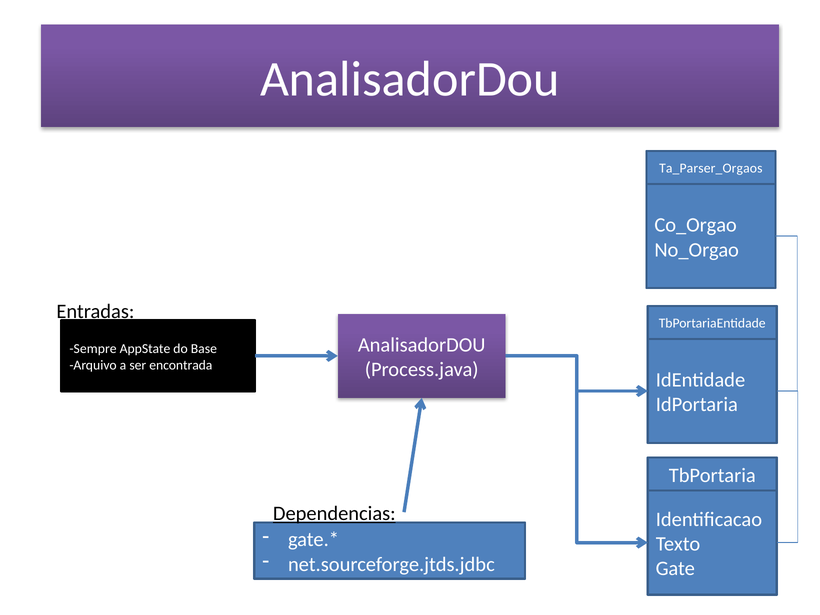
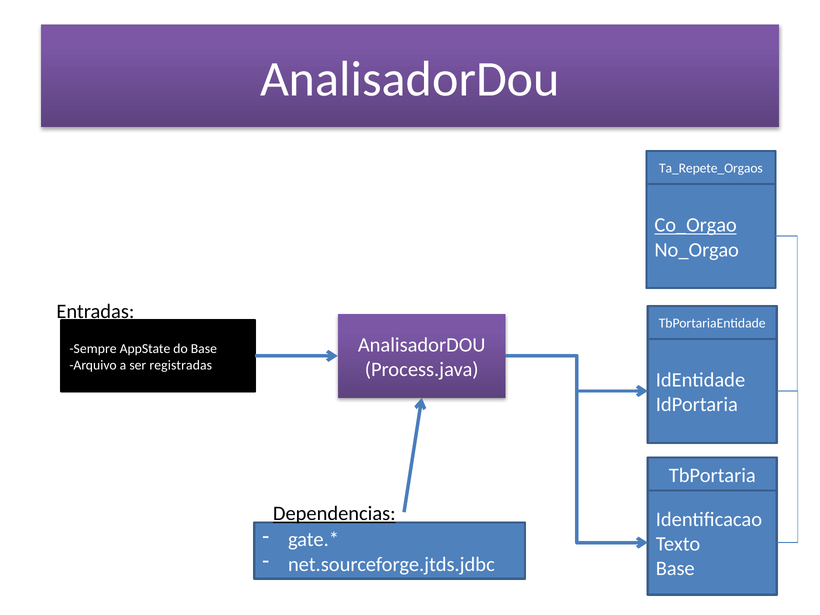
Ta_Parser_Orgaos: Ta_Parser_Orgaos -> Ta_Repete_Orgaos (711, 168)
Co_Orgao underline: none -> present (696, 225)
encontrada: encontrada -> registradas (181, 365)
Gate: Gate -> Base (675, 569)
